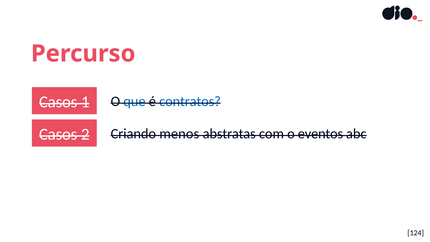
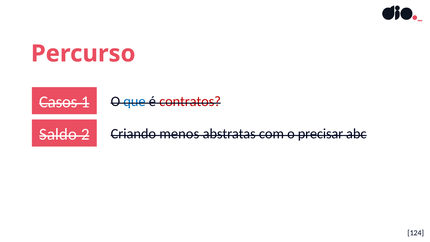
contratos colour: blue -> red (190, 102)
Casos: Casos -> Saldo (58, 134)
eventos: eventos -> precisar (320, 134)
